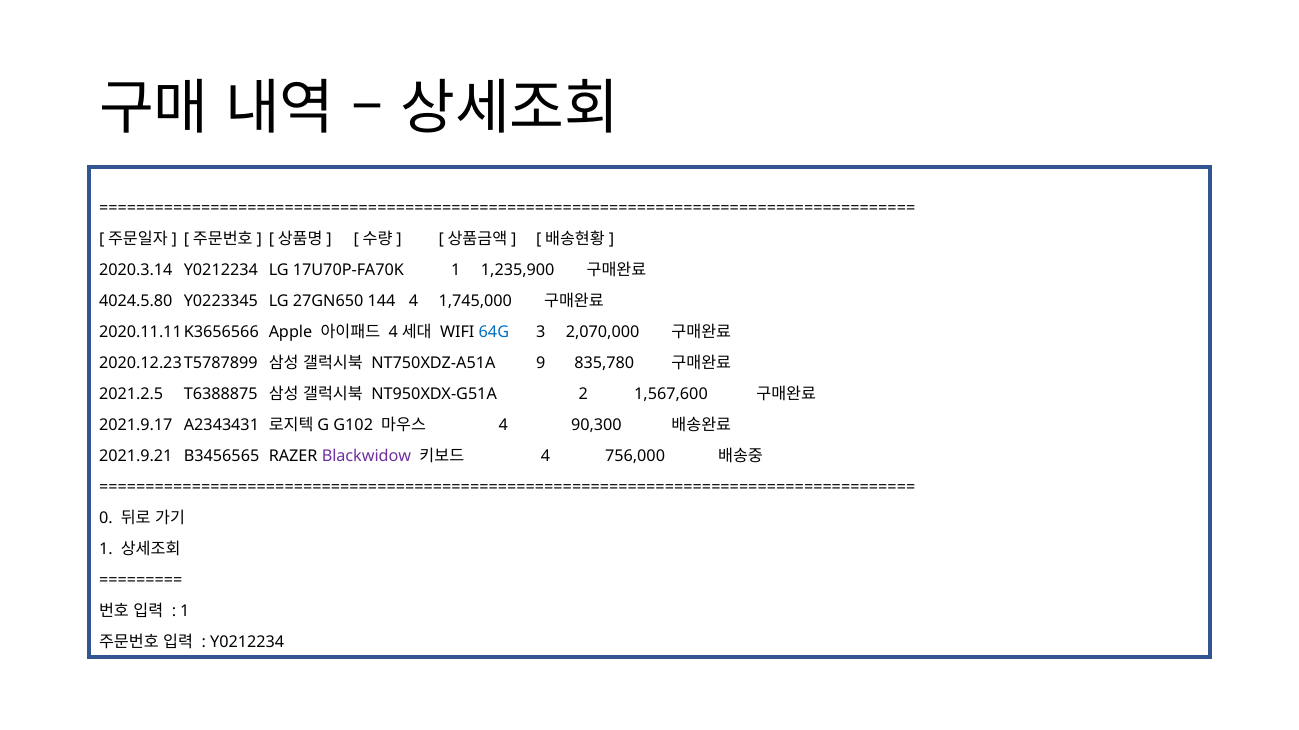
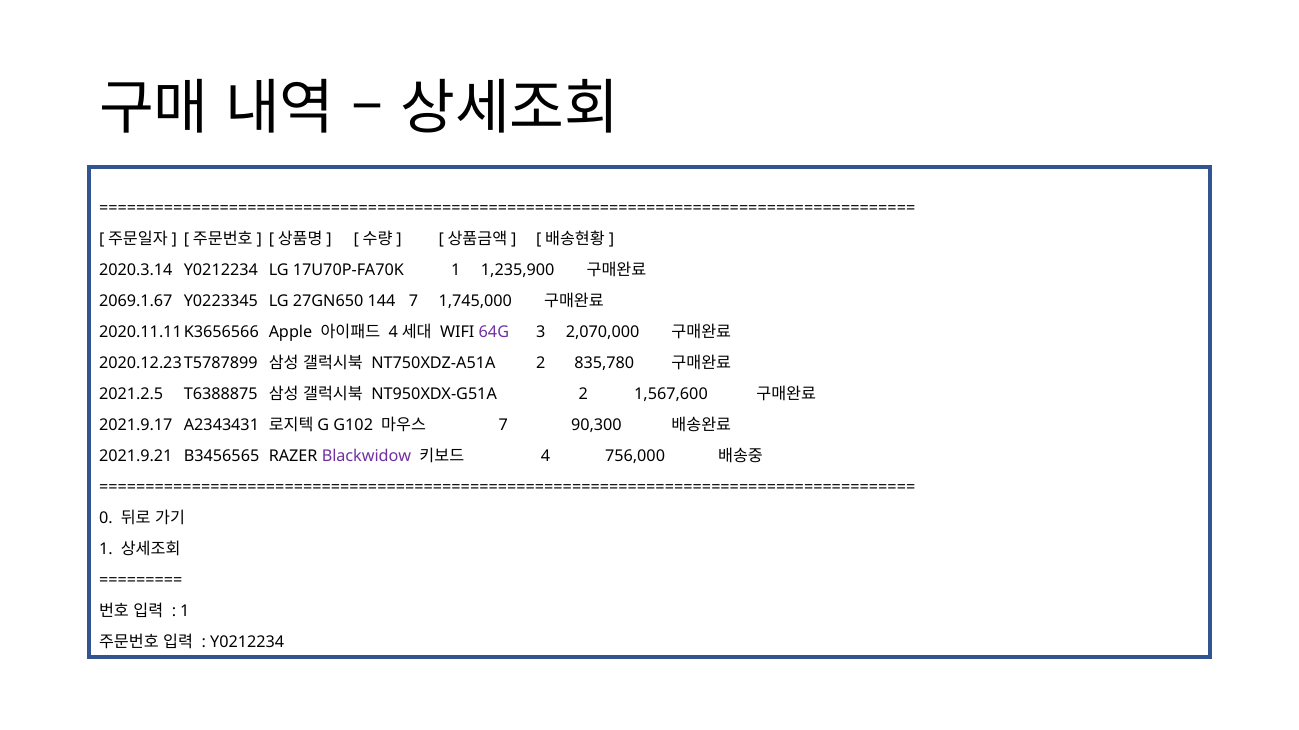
4024.5.80: 4024.5.80 -> 2069.1.67 (136, 301)
144 4: 4 -> 7 (413, 301)
64G colour: blue -> purple (494, 332)
NT750XDZ-A51A 9: 9 -> 2 (541, 363)
4: 4 -> 7 (503, 426)
